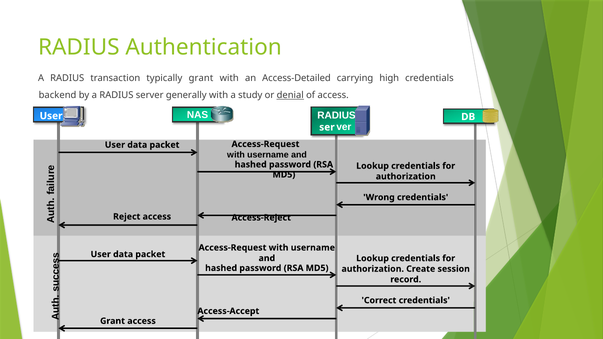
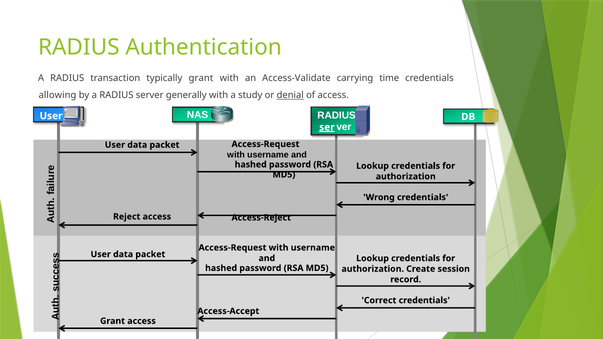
Access-Detailed: Access-Detailed -> Access-Validate (296, 78)
high: high -> time (389, 78)
backend: backend -> allowing (58, 95)
ser underline: none -> present (327, 127)
